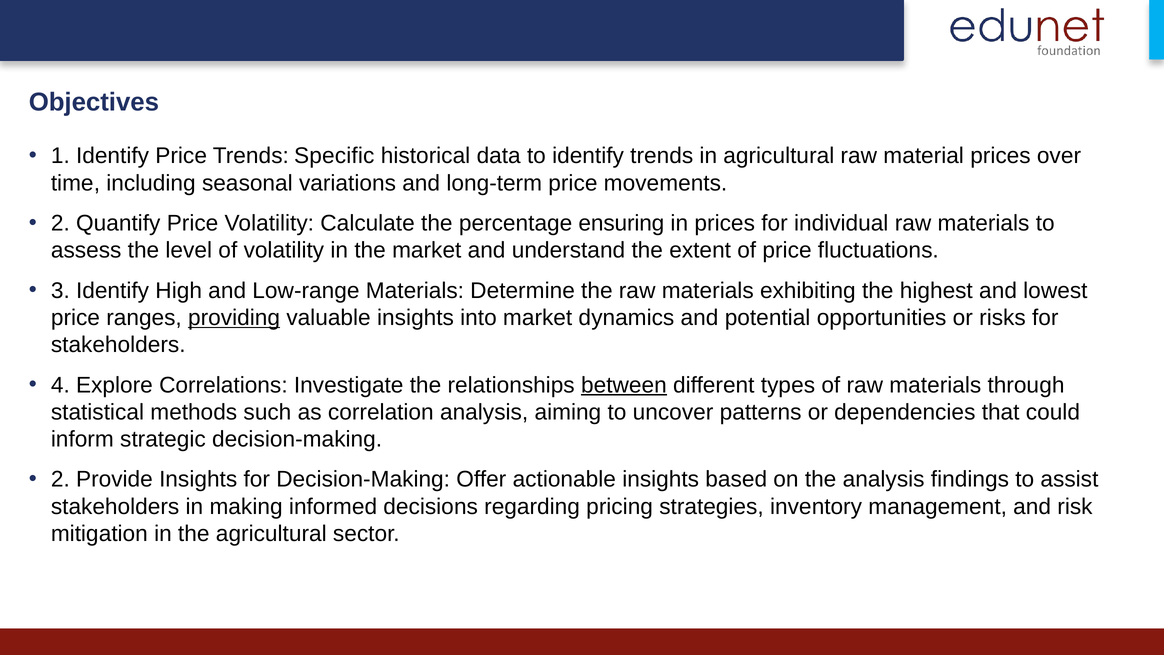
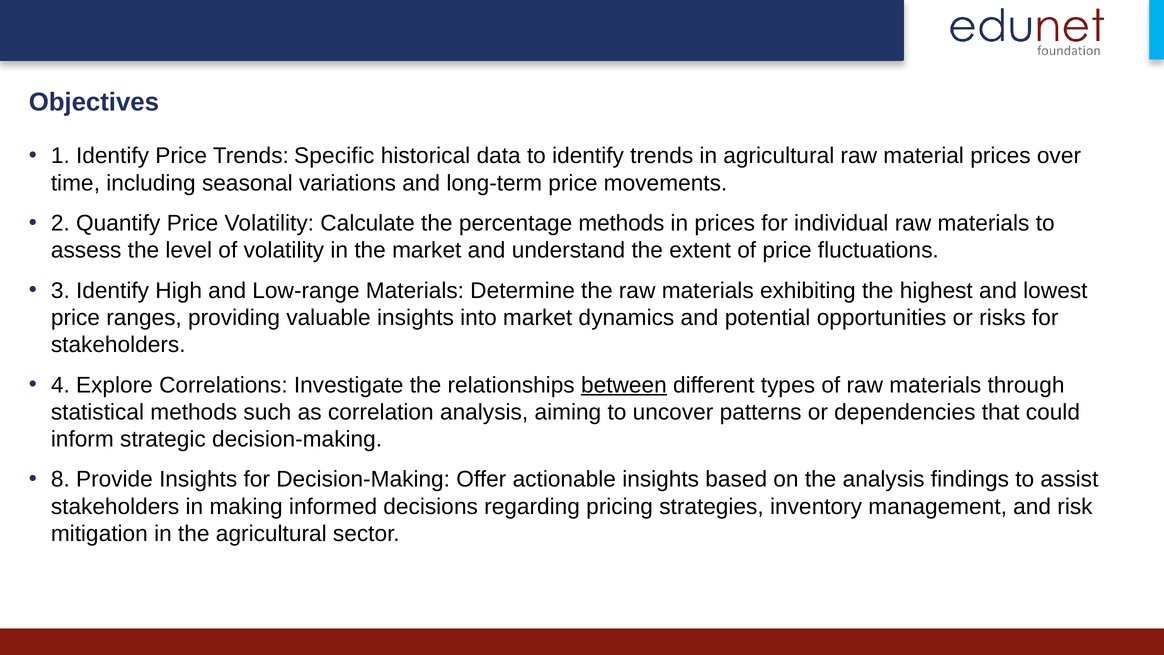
percentage ensuring: ensuring -> methods (621, 223)
providing underline: present -> none (234, 318)
2: 2 -> 8 (60, 479)
